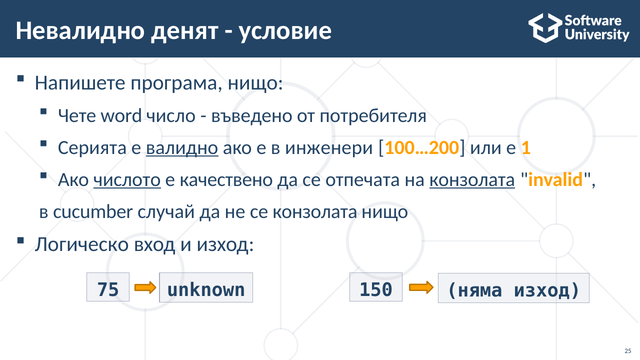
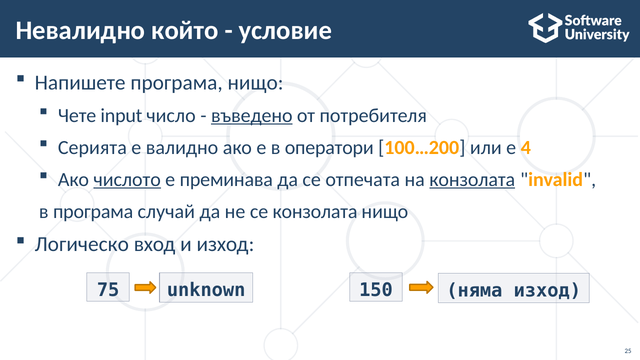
денят: денят -> който (185, 30)
word: word -> input (121, 115)
въведено underline: none -> present (252, 115)
валидно underline: present -> none (182, 147)
инженери: инженери -> оператори (329, 147)
1: 1 -> 4 (526, 147)
качествено: качествено -> преминава (226, 180)
в cucumber: cucumber -> програма (93, 212)
